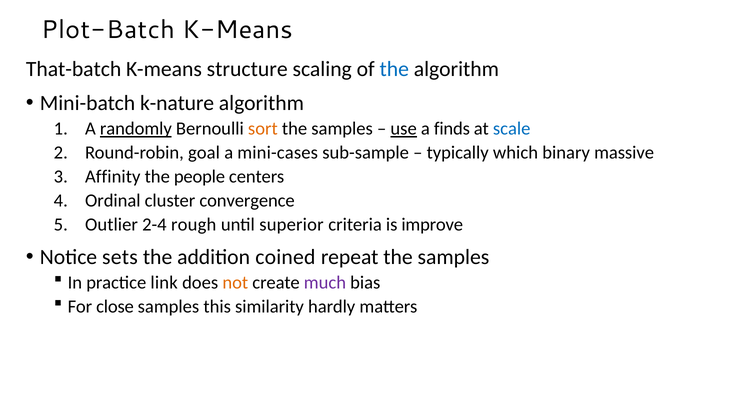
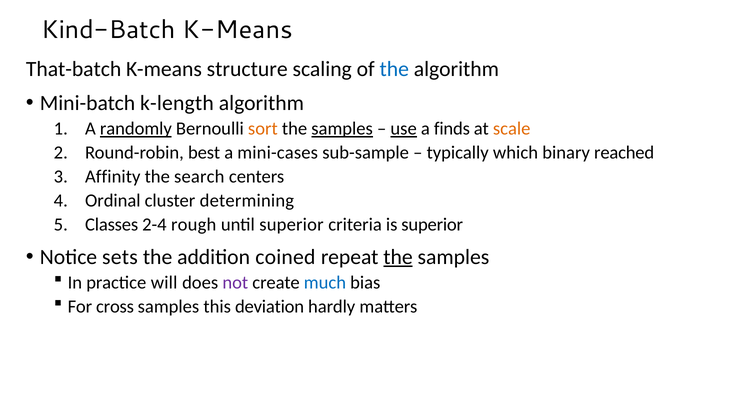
Plot-Batch: Plot-Batch -> Kind-Batch (108, 30)
k-nature: k-nature -> k-length (177, 103)
samples underline: none -> present (342, 129)
scale colour: blue -> orange (512, 129)
goal: goal -> best (204, 153)
massive: massive -> reached (624, 153)
people: people -> search (199, 177)
convergence: convergence -> determining (247, 200)
Outlier: Outlier -> Classes (112, 224)
is improve: improve -> superior (432, 224)
the underline: none -> present (398, 257)
link: link -> will (164, 283)
not colour: orange -> purple (235, 283)
much colour: purple -> blue (325, 283)
close: close -> cross (115, 306)
similarity: similarity -> deviation (270, 306)
